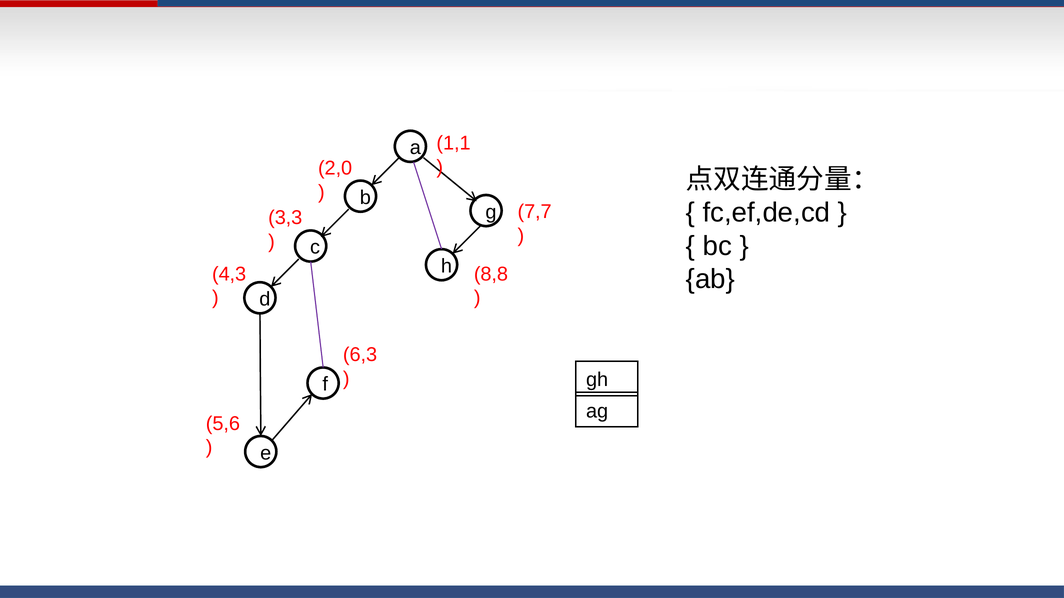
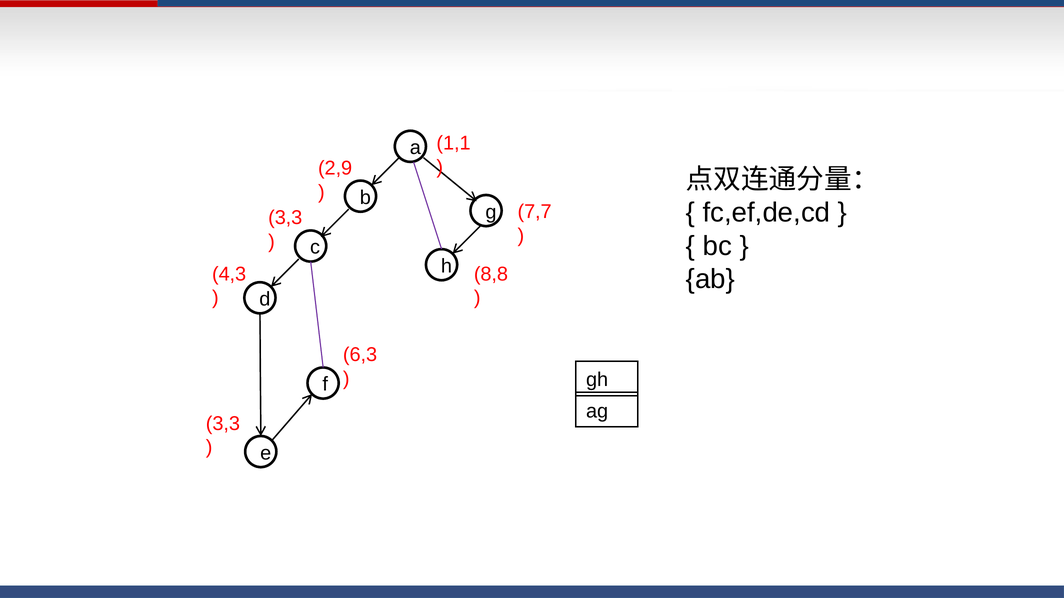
2,0: 2,0 -> 2,9 (335, 168)
5,6: 5,6 -> 3,3 (223, 424)
